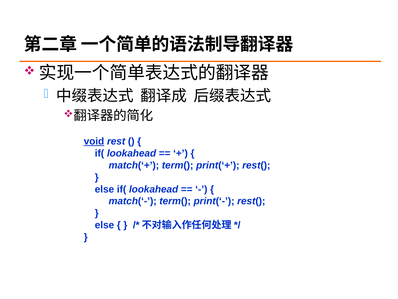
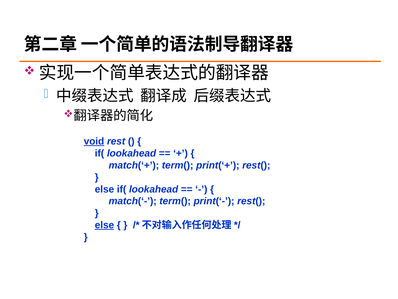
else underline: none -> present (104, 225)
